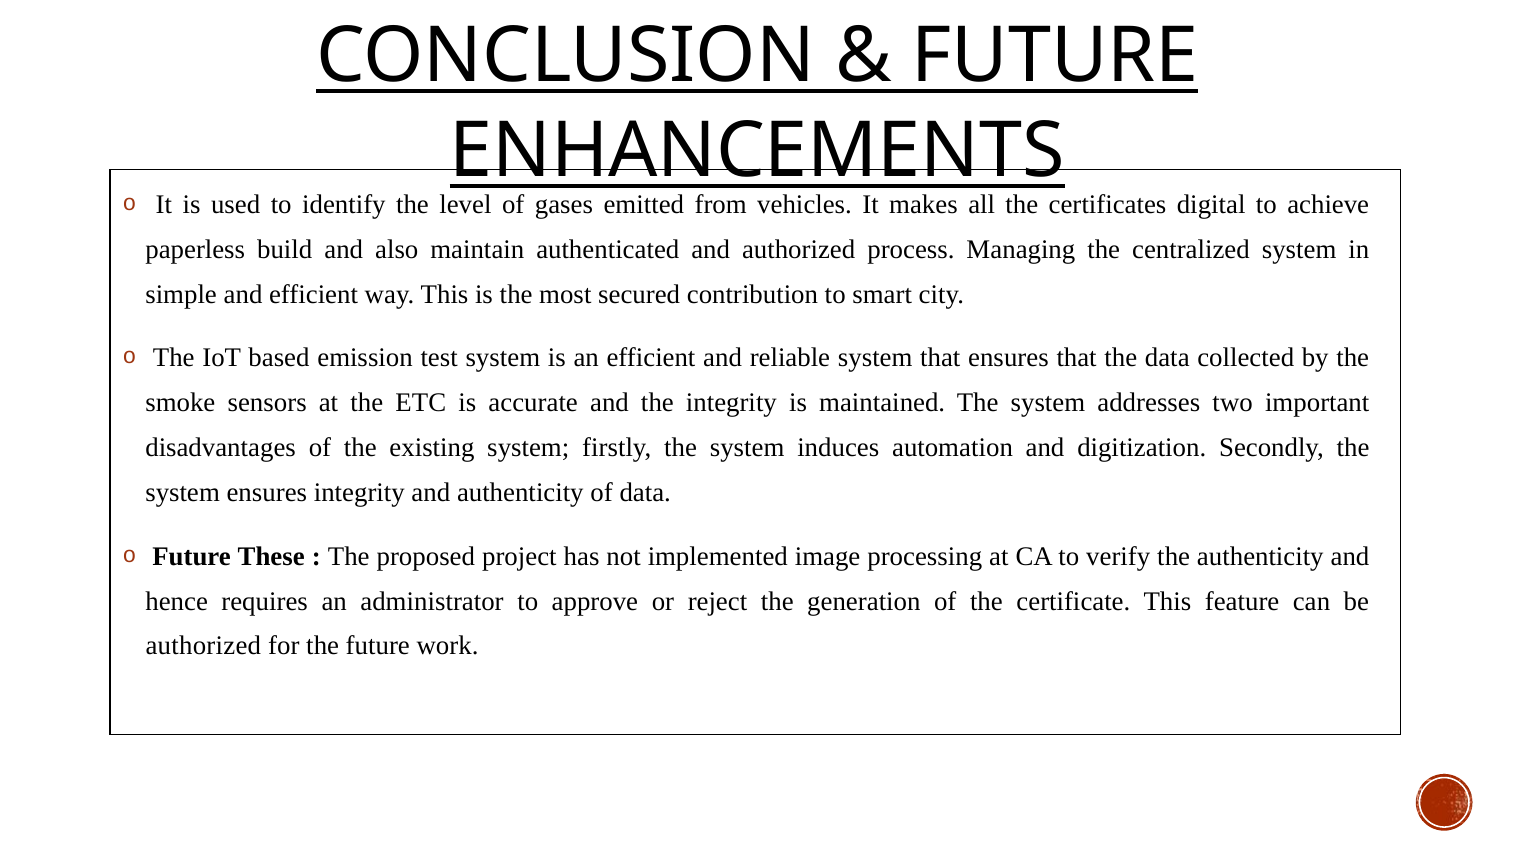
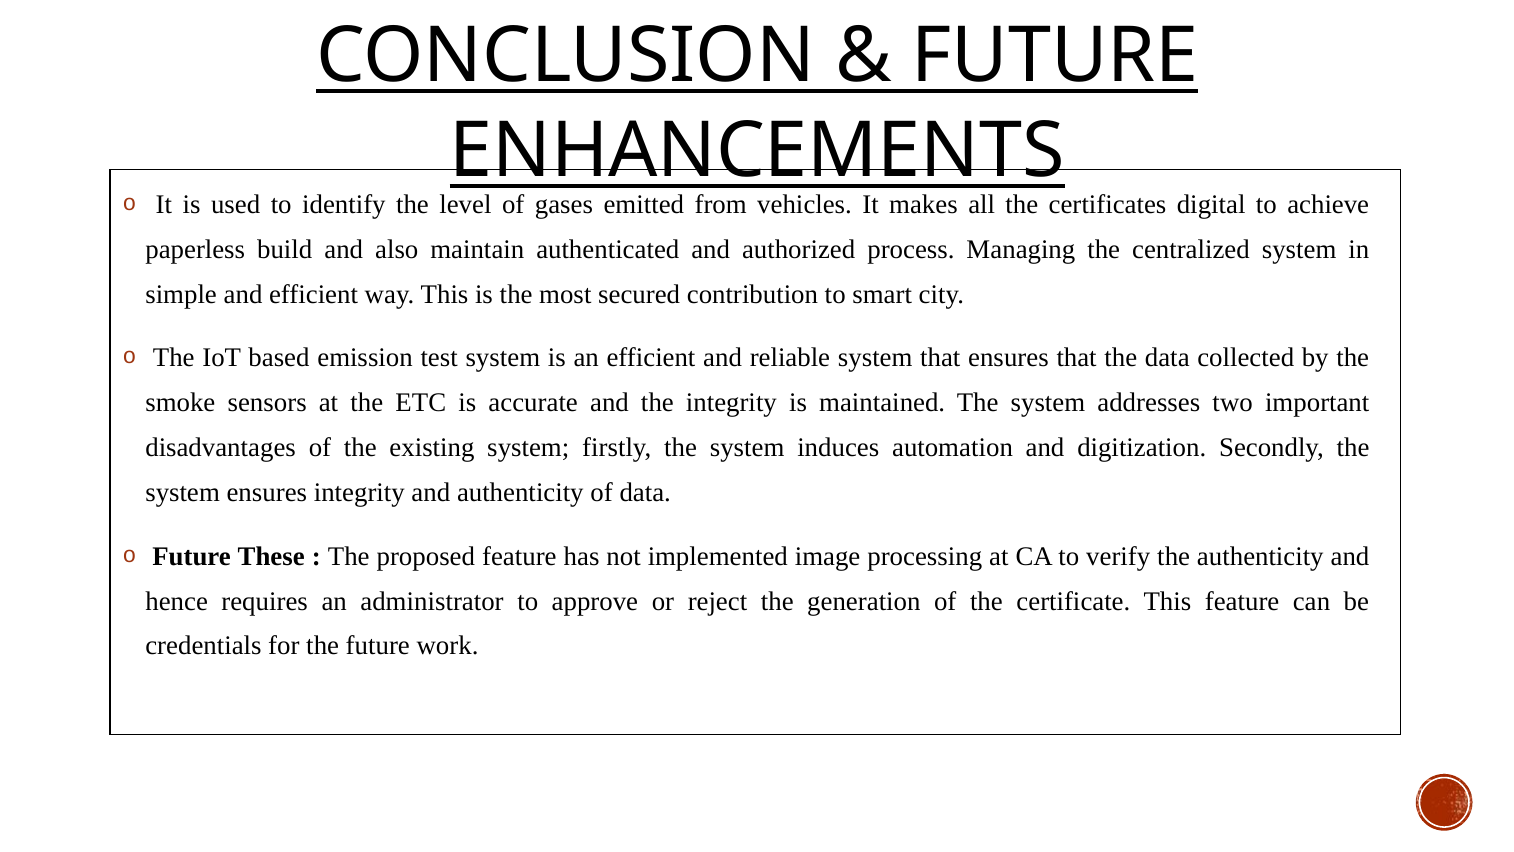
proposed project: project -> feature (519, 556)
authorized: authorized -> credentials (203, 646)
